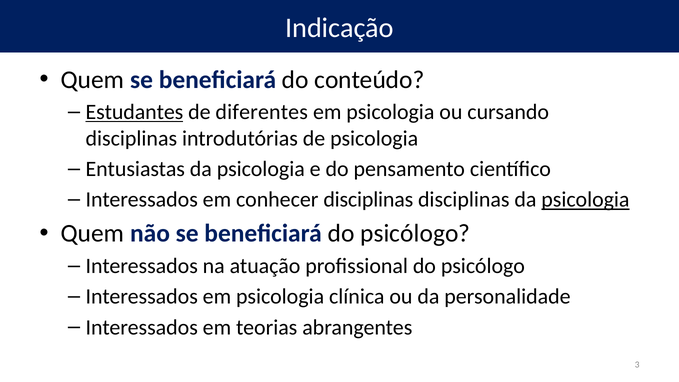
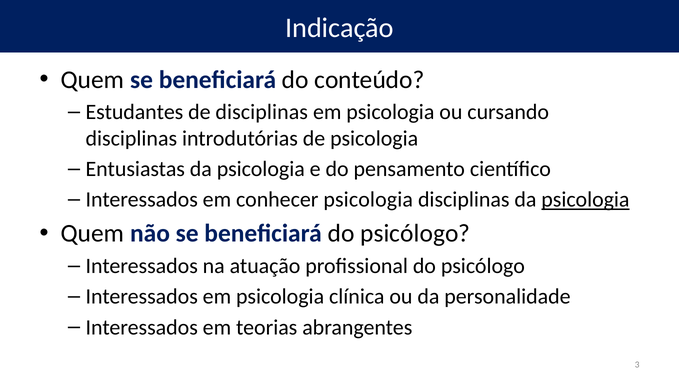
Estudantes underline: present -> none (134, 112)
de diferentes: diferentes -> disciplinas (262, 112)
conhecer disciplinas: disciplinas -> psicologia (368, 200)
